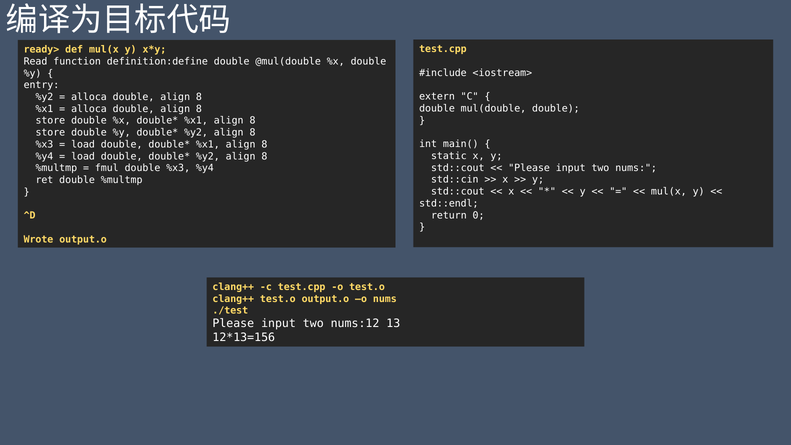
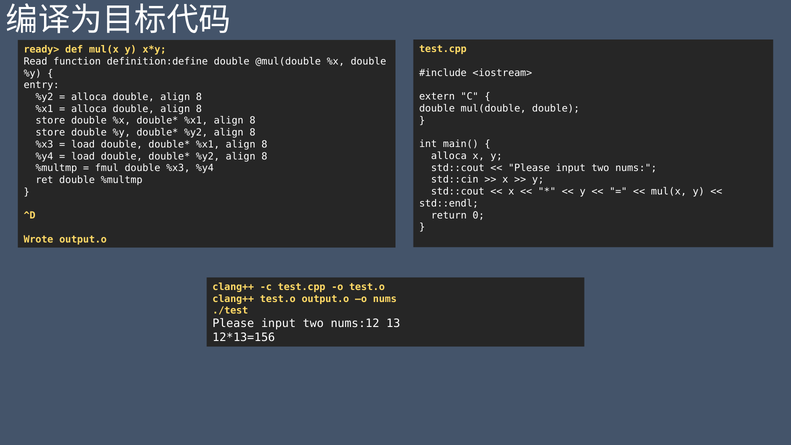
static: static -> alloca (449, 156)
